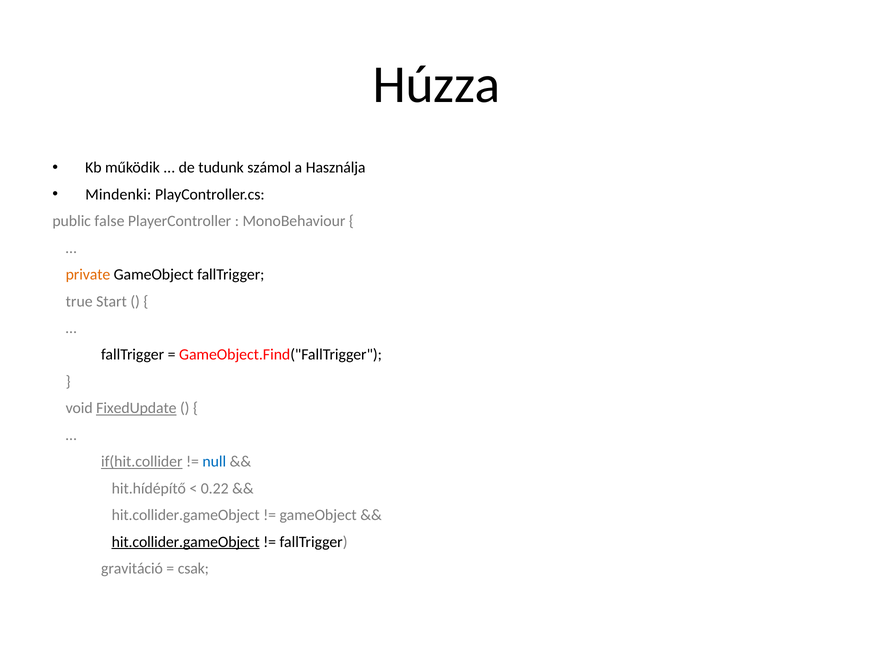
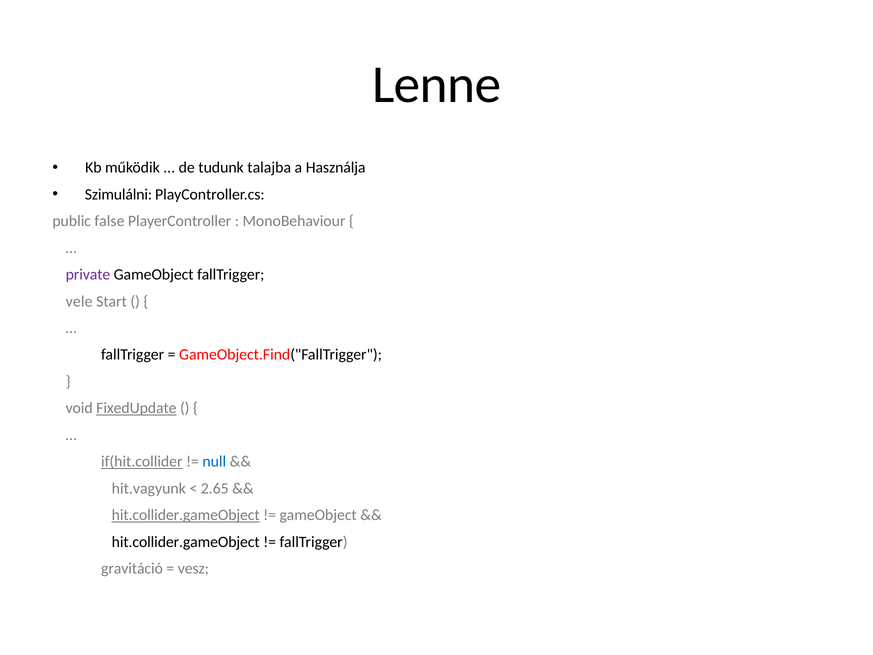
Húzza: Húzza -> Lenne (437, 85)
számol: számol -> talajba (269, 168)
Mindenki: Mindenki -> Szimulálni (118, 194)
private colour: orange -> purple (88, 275)
true: true -> vele (79, 301)
hit.hídépítő: hit.hídépítő -> hit.vagyunk (149, 488)
0.22: 0.22 -> 2.65 (215, 488)
hit.collider.gameObject underline: none -> present (186, 515)
hit.collider.gameObject underline: present -> none (186, 542)
csak: csak -> vesz (193, 568)
